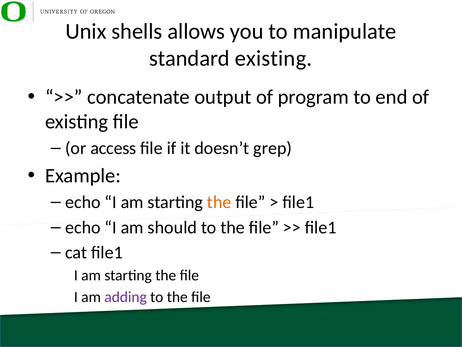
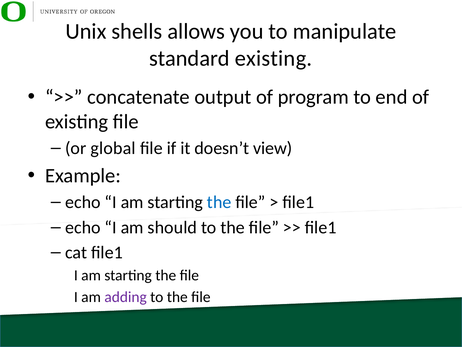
access: access -> global (113, 148)
grep: grep -> view (273, 148)
the colour: orange -> blue (219, 202)
